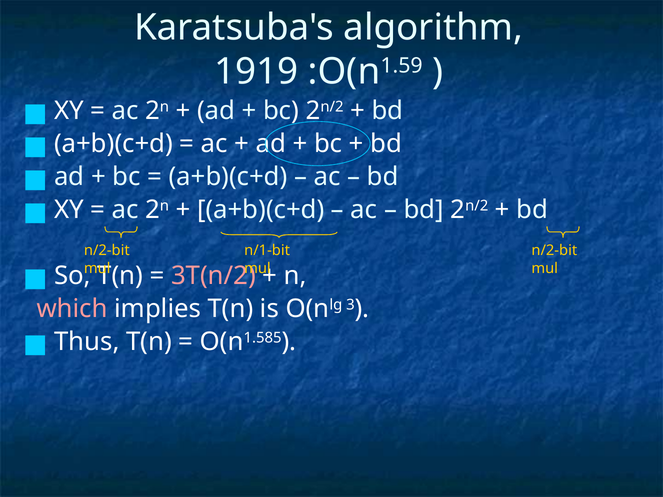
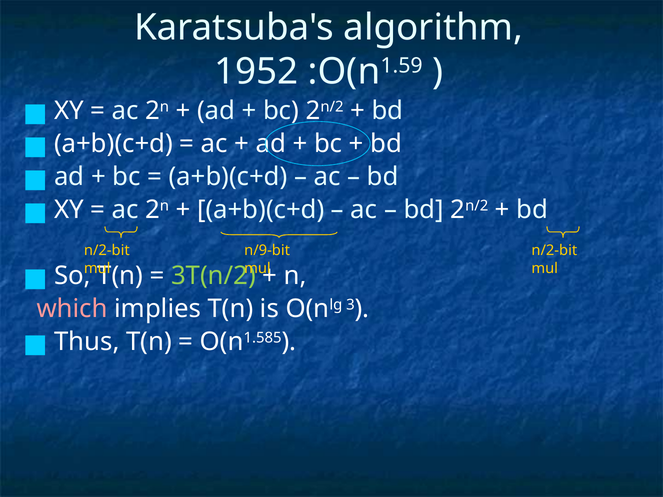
1919: 1919 -> 1952 (256, 72)
n/1-bit: n/1-bit -> n/9-bit (267, 251)
3T(n/2 colour: pink -> light green (213, 276)
